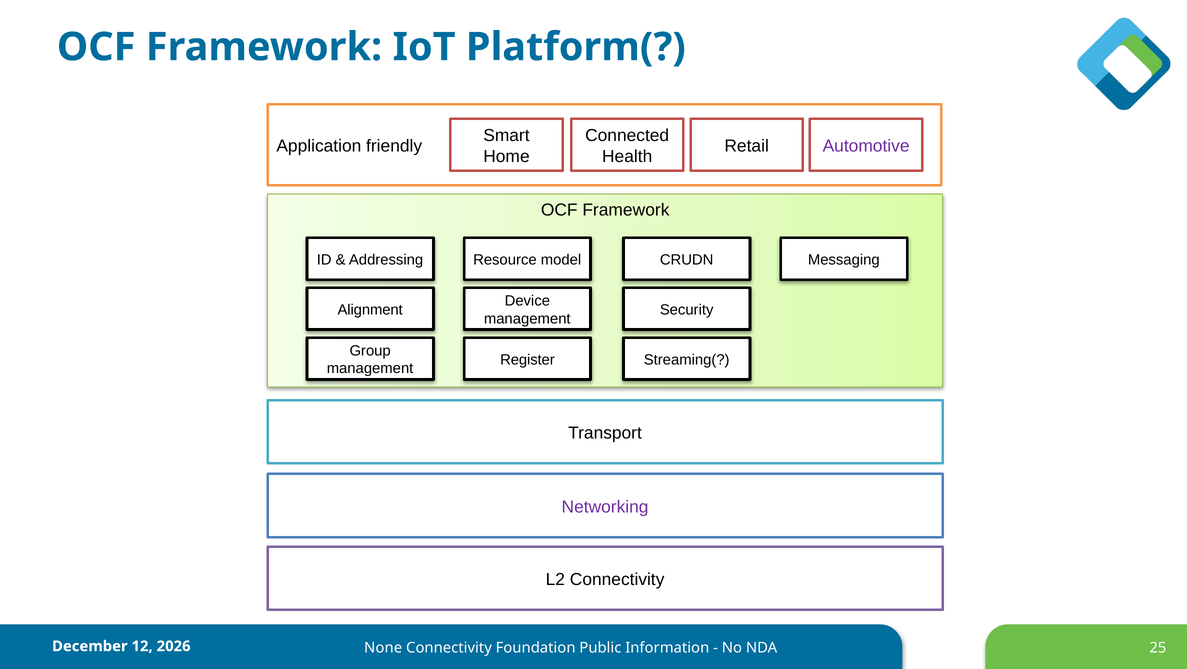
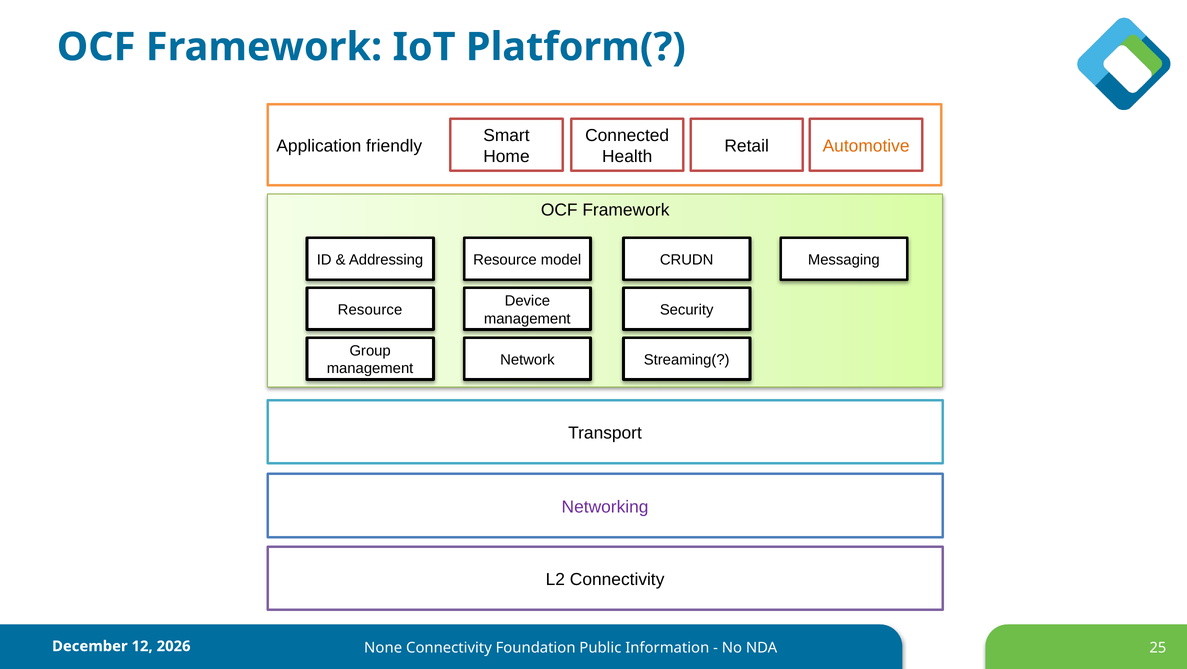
Automotive colour: purple -> orange (866, 146)
Alignment: Alignment -> Resource (370, 310)
Register: Register -> Network (527, 360)
